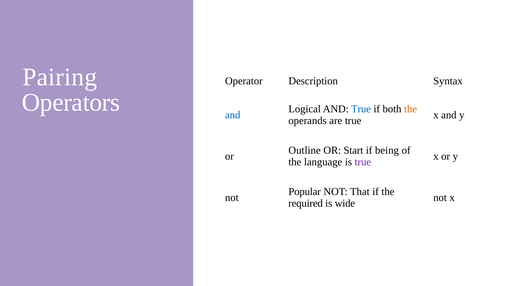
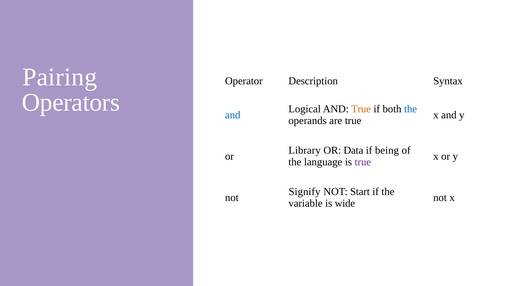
True colour: blue -> orange (361, 109)
the colour: orange -> blue (411, 109)
Outline: Outline -> Library (305, 150)
Start: Start -> Data (353, 150)
Popular: Popular -> Signify (305, 192)
That: That -> Start (360, 192)
required: required -> variable (306, 203)
